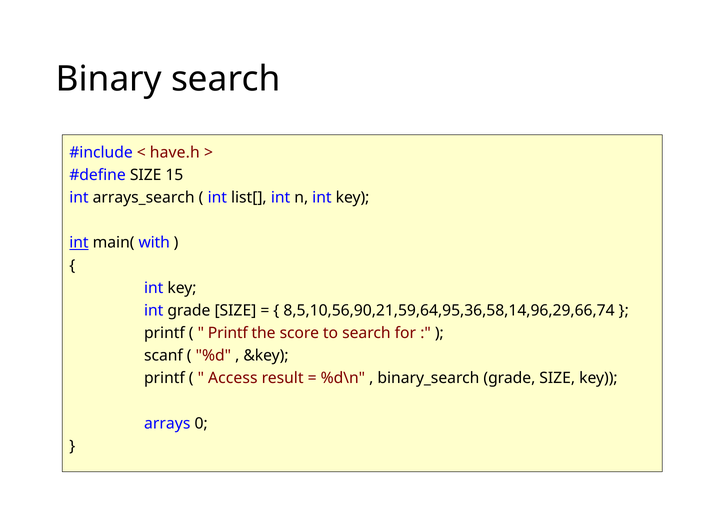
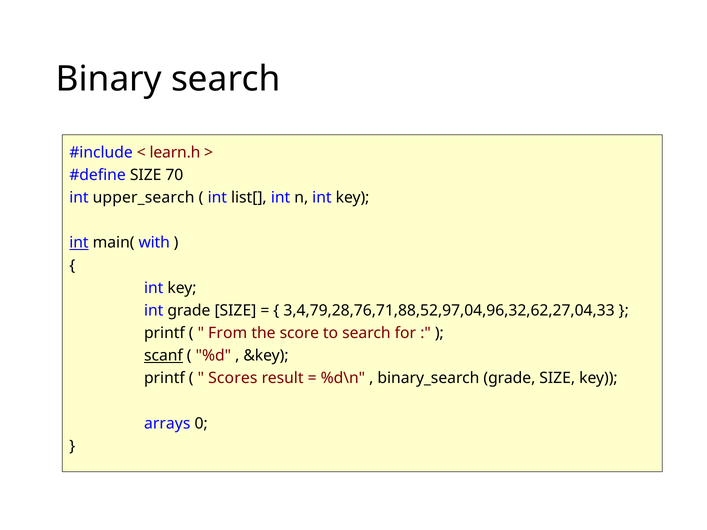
have.h: have.h -> learn.h (175, 152)
15: 15 -> 70 (174, 175)
arrays_search: arrays_search -> upper_search (144, 198)
8,5,10,56,90,21,59,64,95,36,58,14,96,29,66,74: 8,5,10,56,90,21,59,64,95,36,58,14,96,29,66,74 -> 3,4,79,28,76,71,88,52,97,04,96,32,62,27,04,33 (449, 311)
Printf: Printf -> From (228, 333)
scanf underline: none -> present (163, 356)
Access: Access -> Scores (233, 378)
